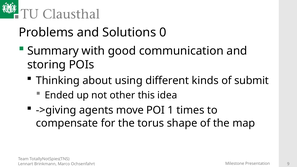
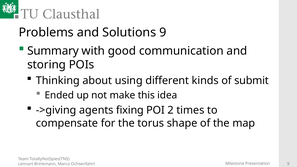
Solutions 0: 0 -> 9 (163, 32)
other: other -> make (122, 95)
move: move -> fixing (130, 110)
1: 1 -> 2 (171, 110)
